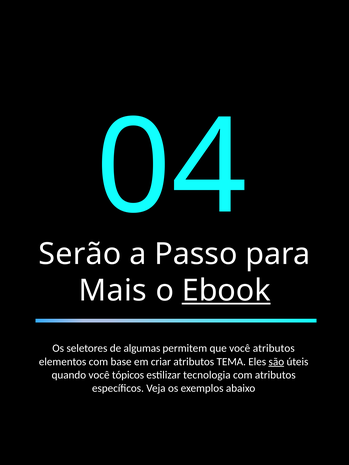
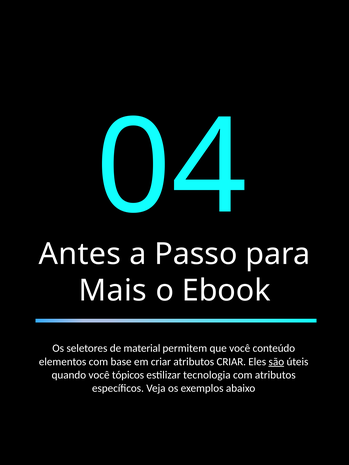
Serão: Serão -> Antes (80, 254)
Ebook underline: present -> none (226, 291)
algumas: algumas -> material (142, 349)
você atributos: atributos -> conteúdo (274, 349)
atributos TEMA: TEMA -> CRIAR (231, 362)
